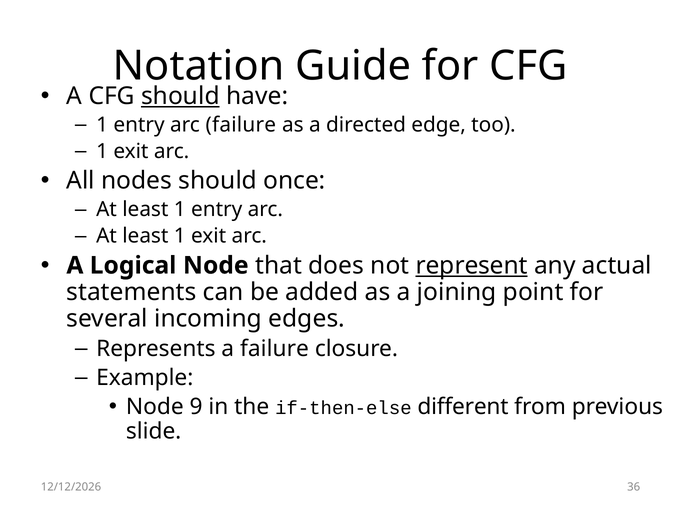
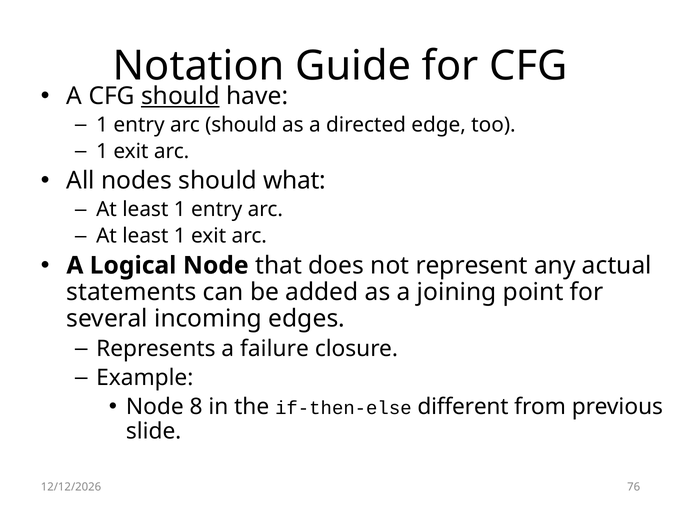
arc failure: failure -> should (241, 125)
once: once -> what (295, 181)
represent underline: present -> none (472, 265)
9: 9 -> 8 (196, 407)
36: 36 -> 76 (634, 487)
